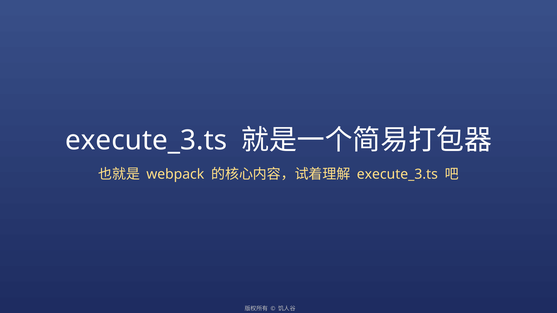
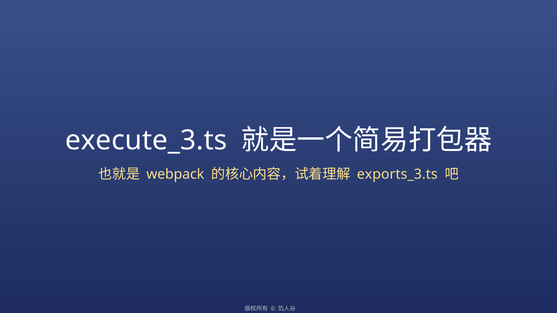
execute_3.ts: execute_3.ts -> exports_3.ts (397, 174)
